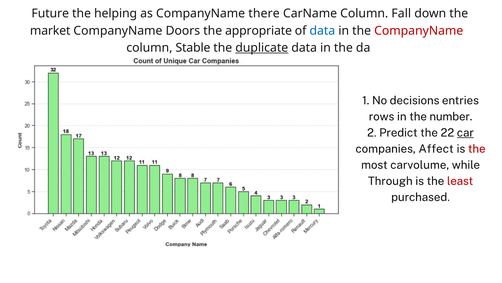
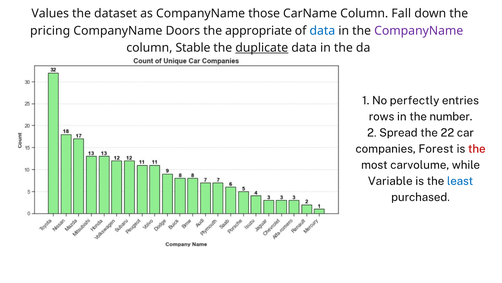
Future: Future -> Values (50, 13)
helping: helping -> dataset (116, 13)
there: there -> those (264, 13)
market: market -> pricing (50, 31)
CompanyName colour: red -> purple (419, 31)
decisions: decisions -> perfectly (415, 100)
Predict: Predict -> Spread (398, 132)
car underline: present -> none (465, 132)
Affect: Affect -> Forest (436, 149)
Through: Through -> Variable (390, 181)
least colour: red -> blue (460, 181)
